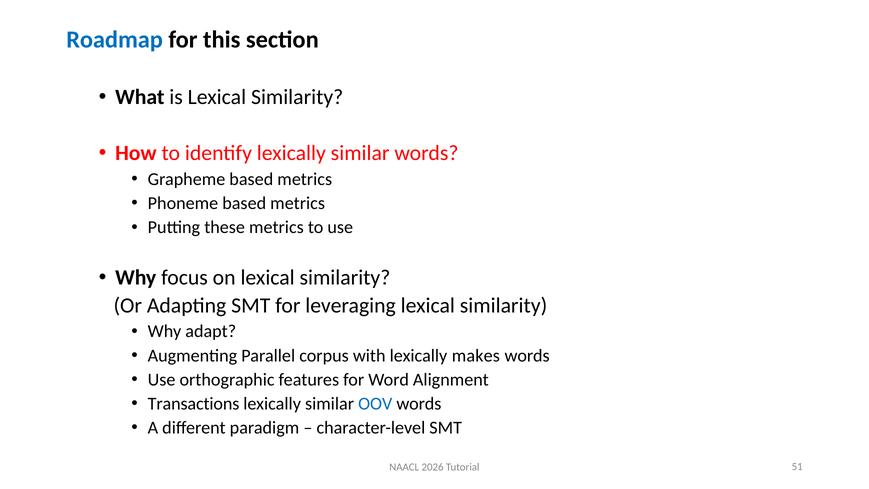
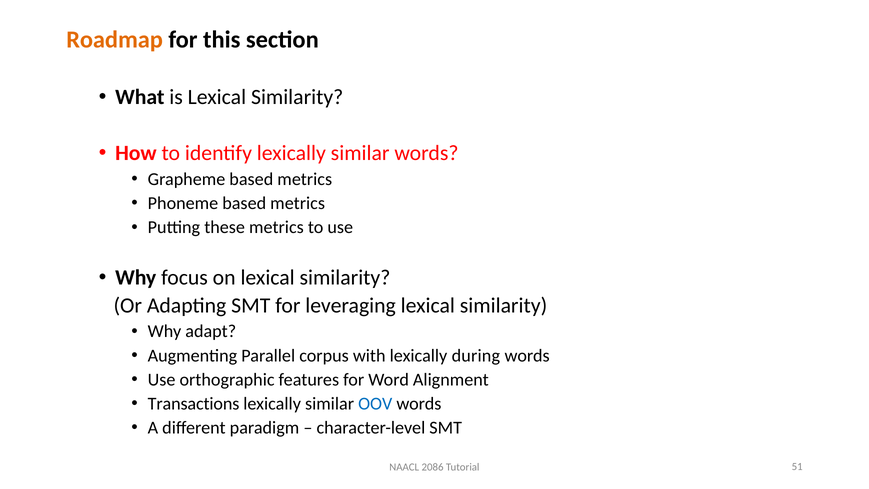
Roadmap colour: blue -> orange (115, 40)
makes: makes -> during (476, 355)
2026: 2026 -> 2086 (433, 467)
